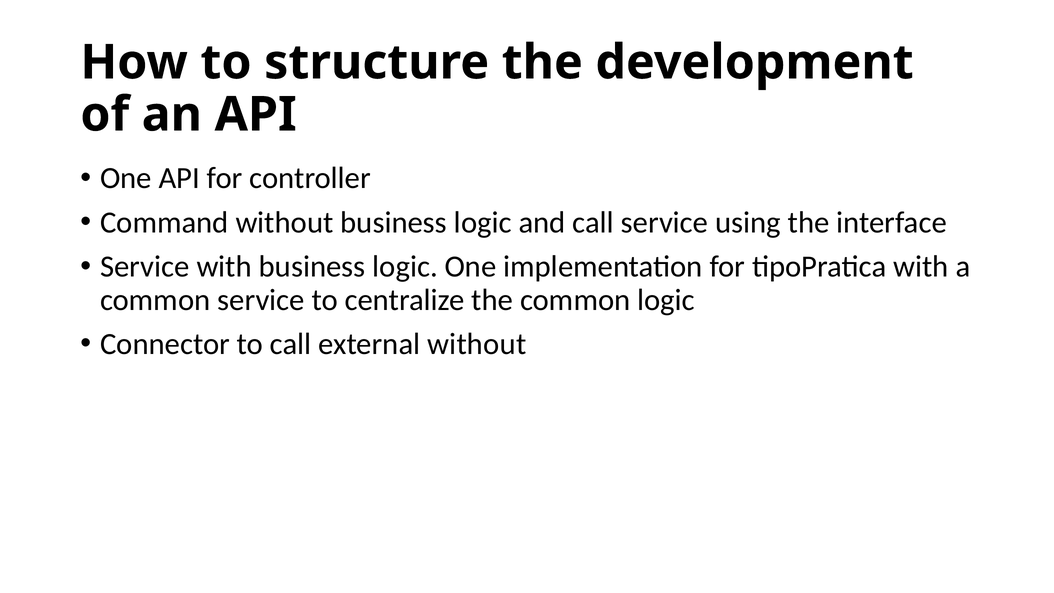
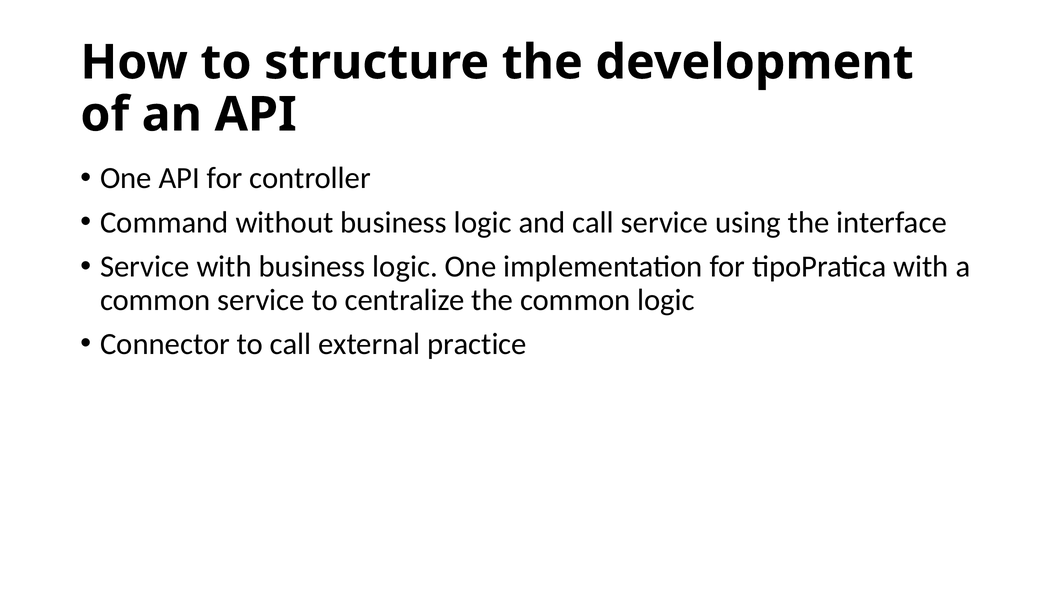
external without: without -> practice (477, 344)
